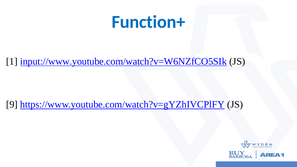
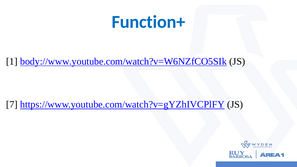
input://www.youtube.com/watch?v=W6NZfCO5SIk: input://www.youtube.com/watch?v=W6NZfCO5SIk -> body://www.youtube.com/watch?v=W6NZfCO5SIk (123, 61)
9: 9 -> 7 (12, 105)
